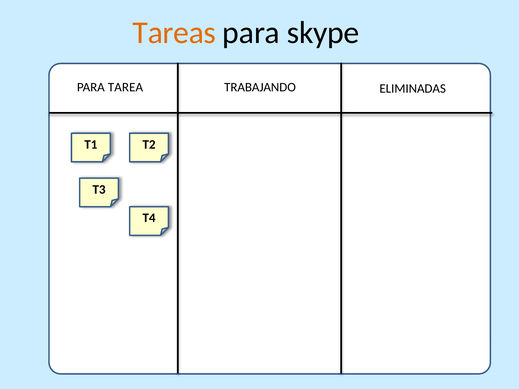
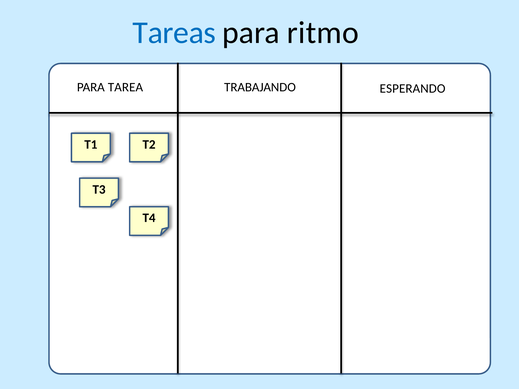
Tareas colour: orange -> blue (174, 33)
skype: skype -> ritmo (323, 33)
ELIMINADAS: ELIMINADAS -> ESPERANDO (413, 89)
